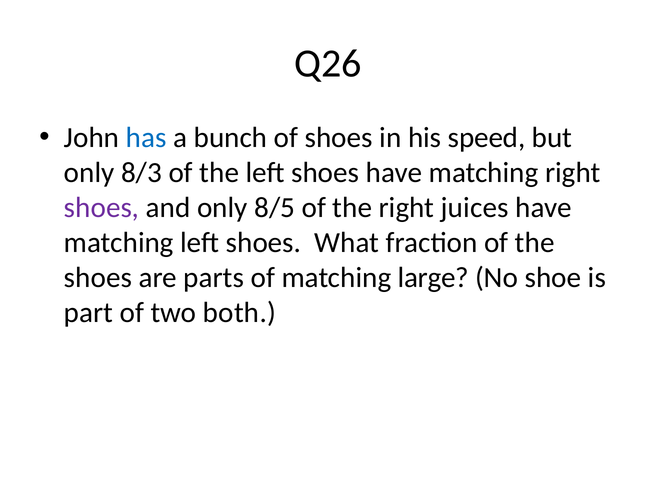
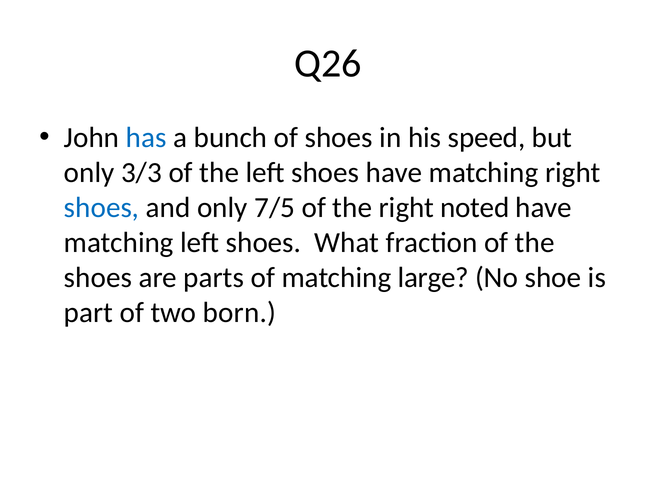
8/3: 8/3 -> 3/3 (142, 173)
shoes colour: purple -> blue (102, 208)
8/5: 8/5 -> 7/5 (275, 208)
juices: juices -> noted (475, 208)
both: both -> born (239, 313)
